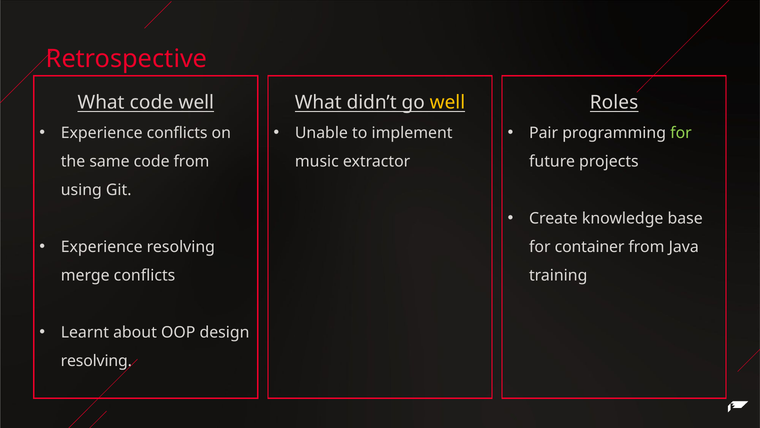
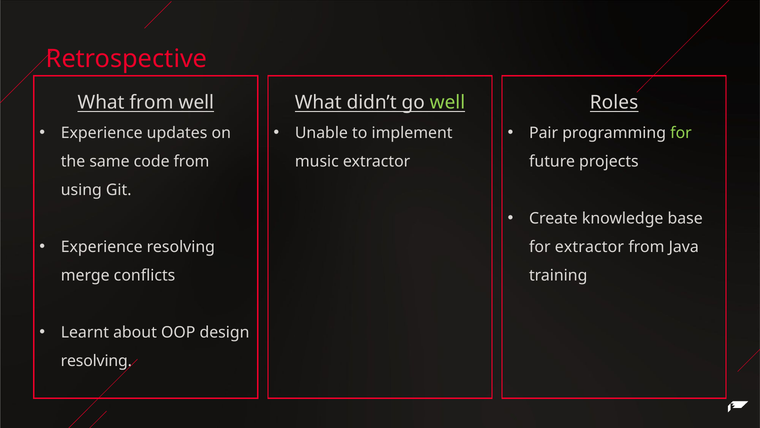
What code: code -> from (151, 103)
well colour: yellow -> light green (447, 103)
Experience conflicts: conflicts -> updates (177, 133)
for container: container -> extractor (589, 247)
